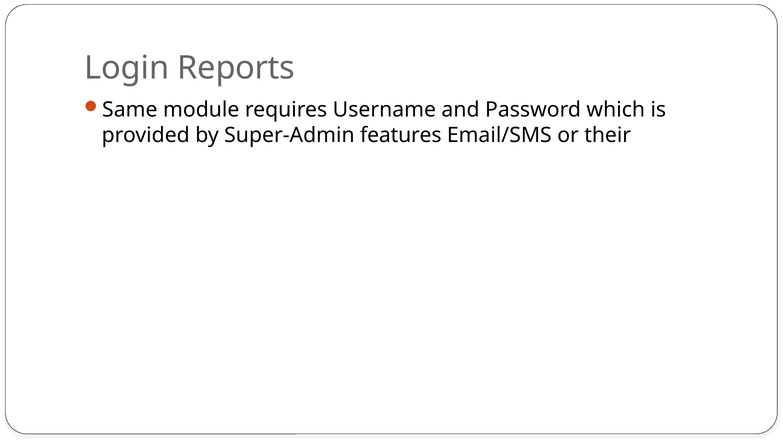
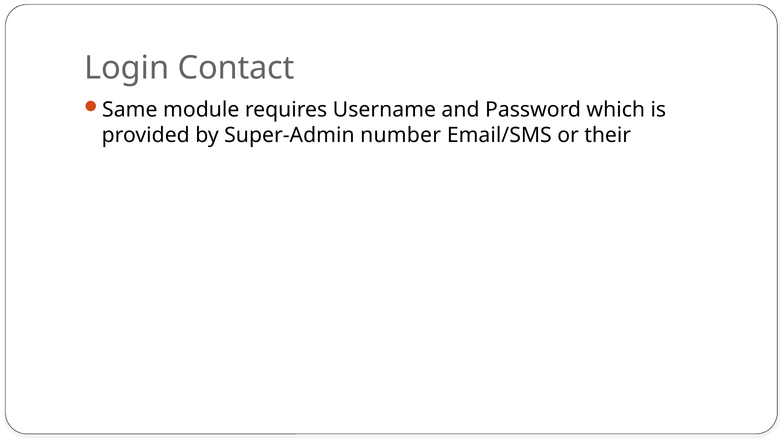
Reports: Reports -> Contact (236, 68)
features: features -> number (401, 136)
